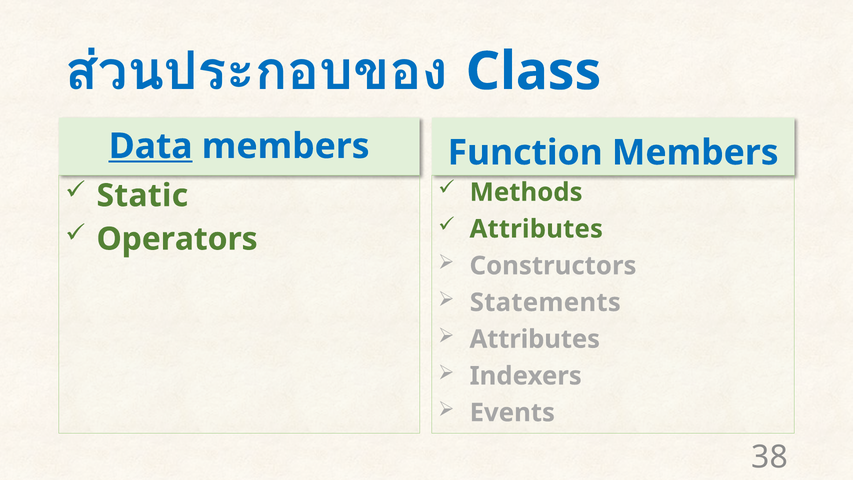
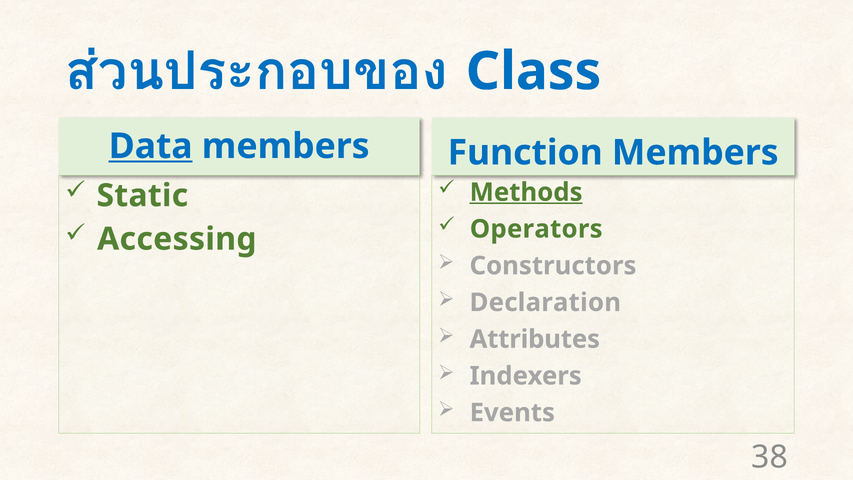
Methods underline: none -> present (526, 192)
Attributes: Attributes -> Operators (536, 229)
Operators: Operators -> Accessing (177, 239)
Statements: Statements -> Declaration (545, 302)
